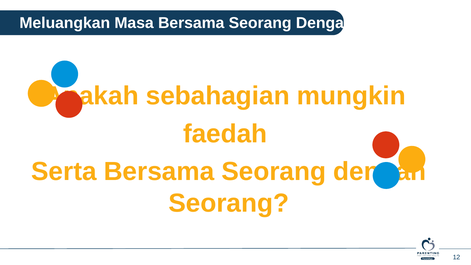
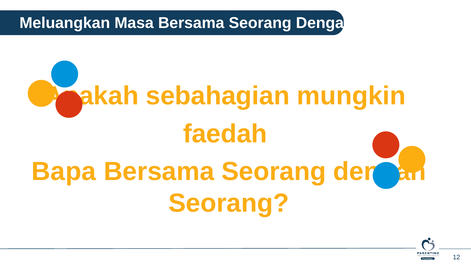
Serta: Serta -> Bapa (64, 172)
